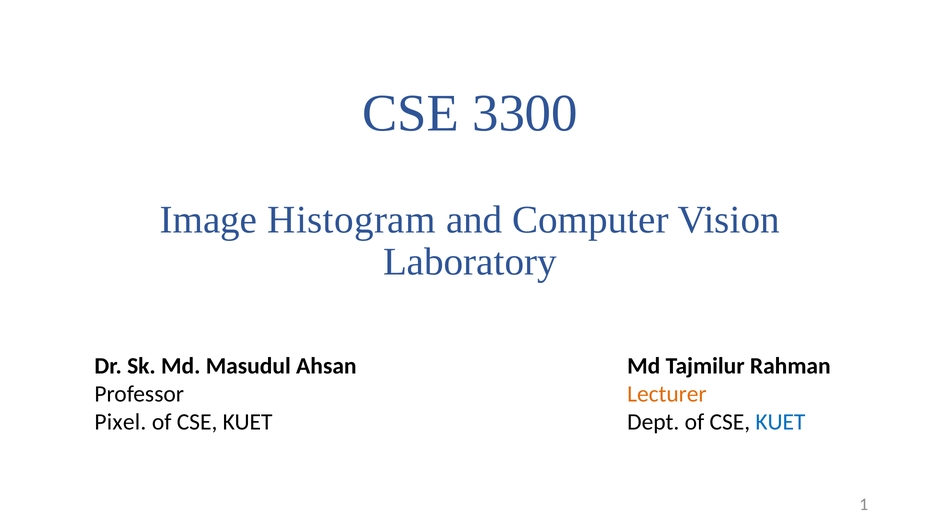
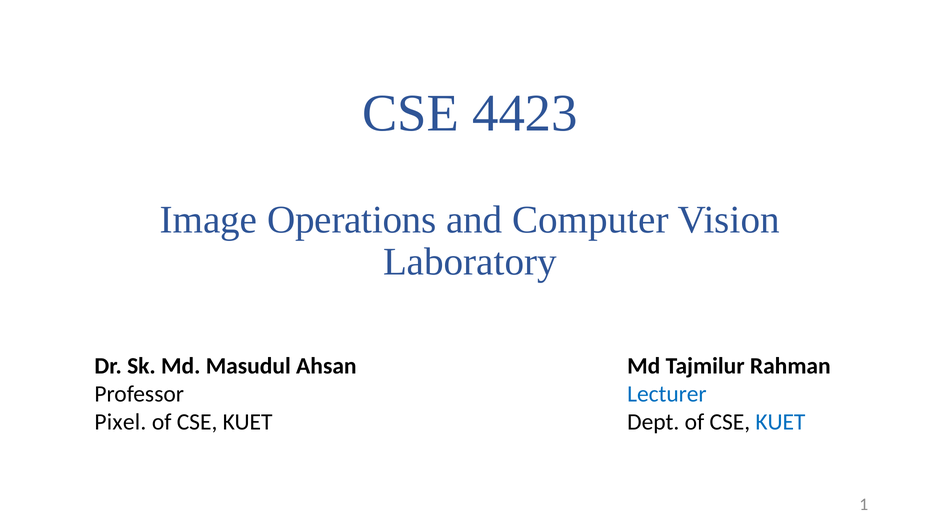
3300: 3300 -> 4423 (525, 113)
Histogram: Histogram -> Operations (352, 220)
Lecturer colour: orange -> blue (667, 395)
